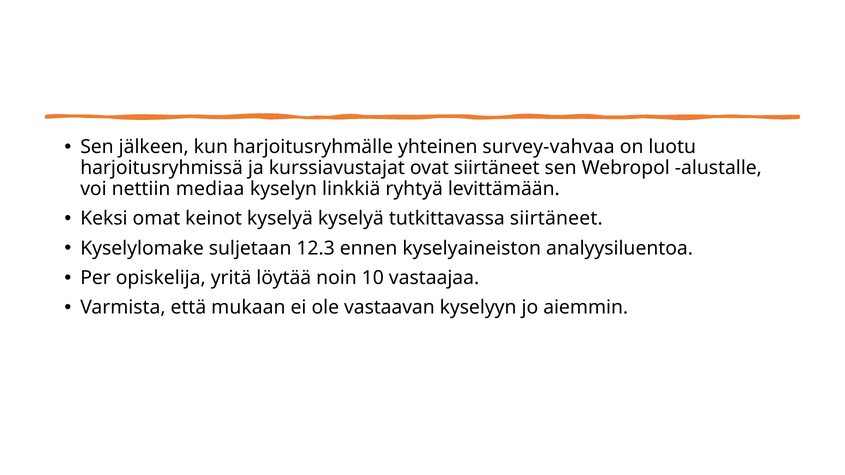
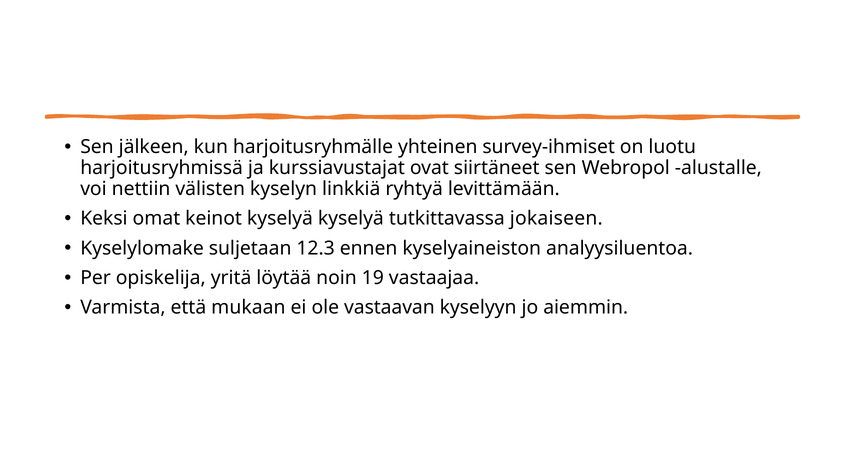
survey-vahvaa: survey-vahvaa -> survey-ihmiset (549, 147)
mediaa: mediaa -> välisten (210, 189)
tutkittavassa siirtäneet: siirtäneet -> jokaiseen (556, 219)
10: 10 -> 19 (373, 278)
